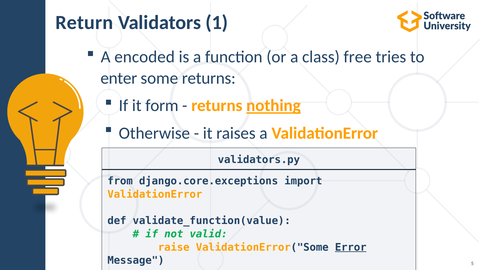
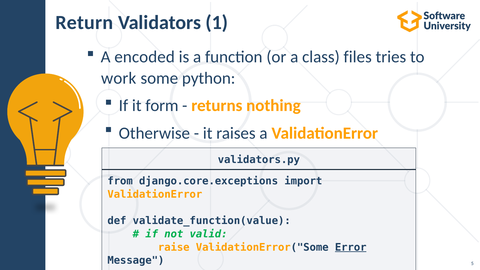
free: free -> files (358, 57)
enter: enter -> work (119, 78)
some returns: returns -> python (209, 78)
nothing underline: present -> none (273, 106)
